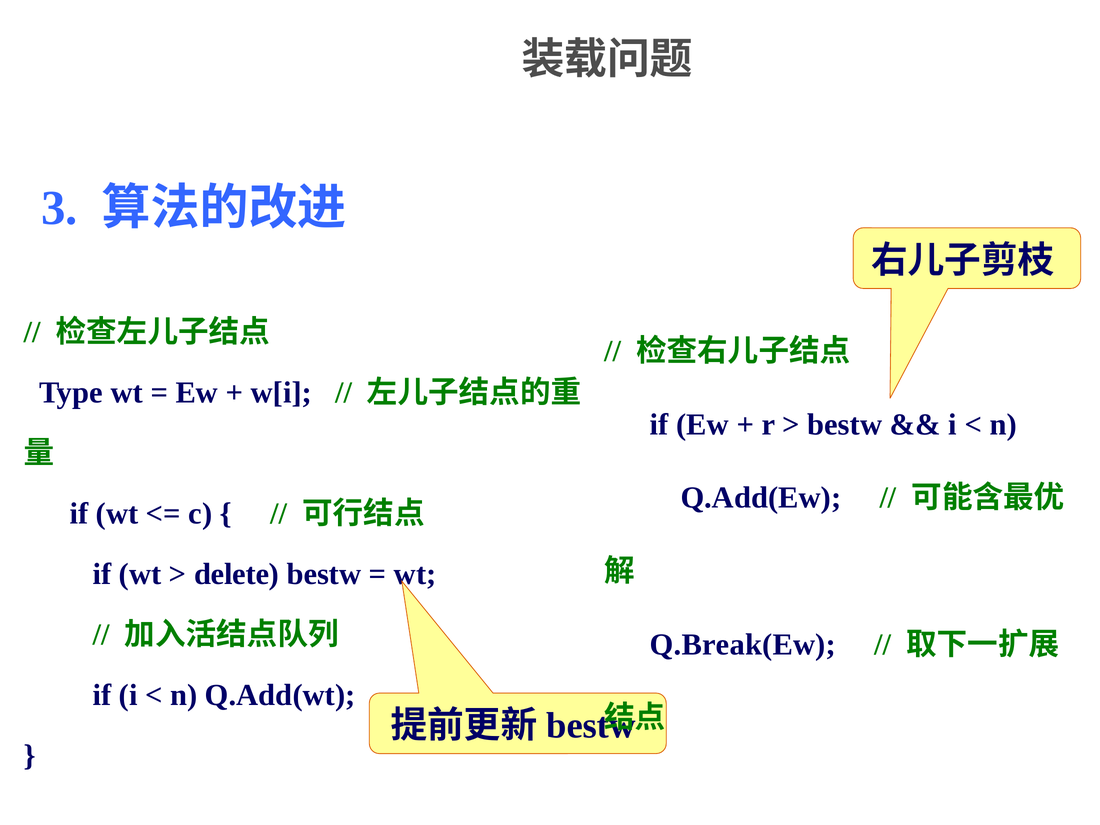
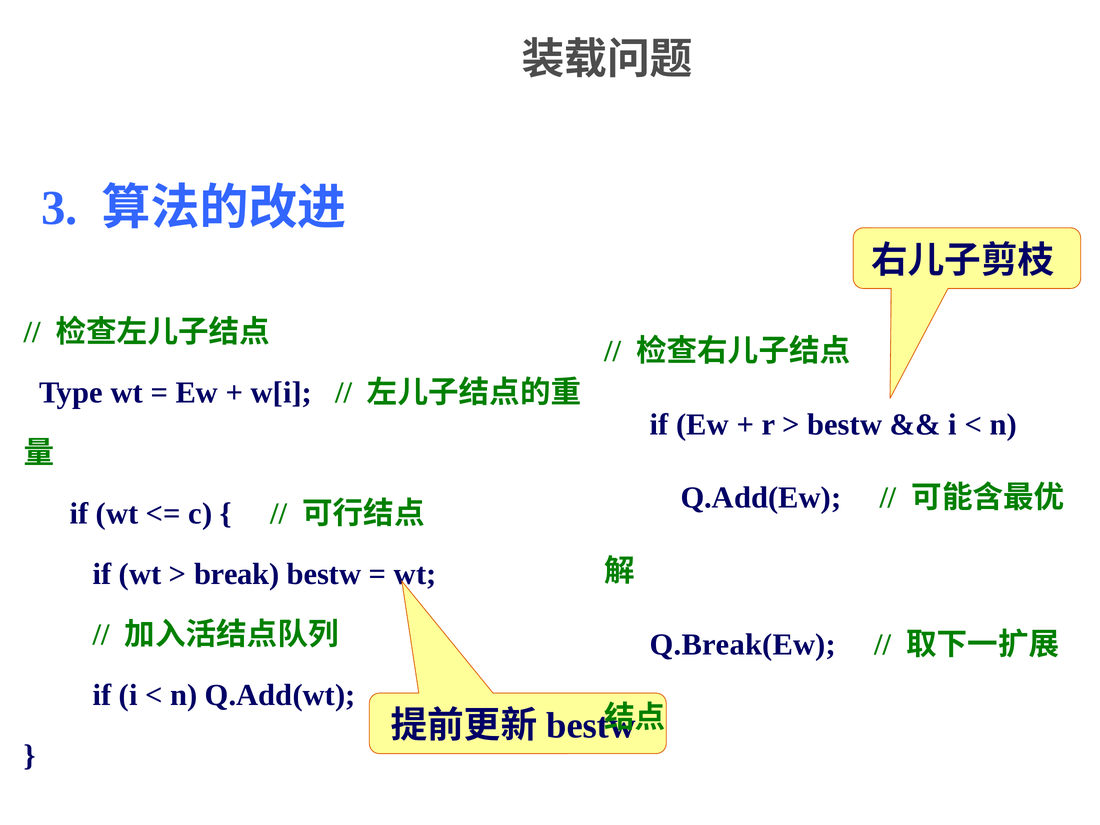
delete: delete -> break (237, 574)
